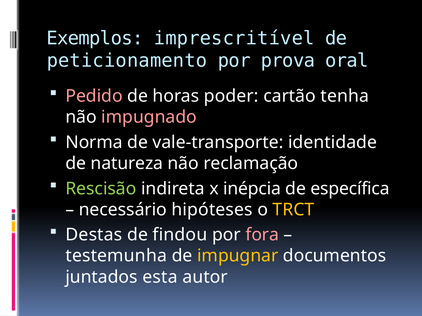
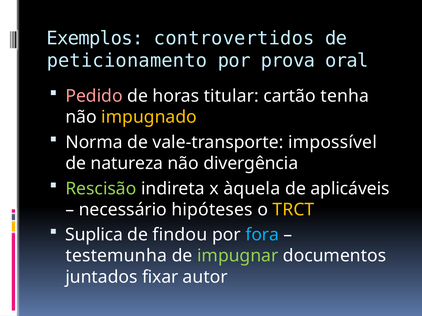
imprescritível: imprescritível -> controvertidos (234, 38)
poder: poder -> titular (231, 96)
impugnado colour: pink -> yellow (149, 117)
identidade: identidade -> impossível (333, 143)
reclamação: reclamação -> divergência (251, 164)
inépcia: inépcia -> àquela (252, 189)
específica: específica -> aplicáveis (350, 189)
Destas: Destas -> Suplica (94, 235)
fora colour: pink -> light blue (262, 235)
impugnar colour: yellow -> light green (238, 256)
esta: esta -> fixar (160, 277)
